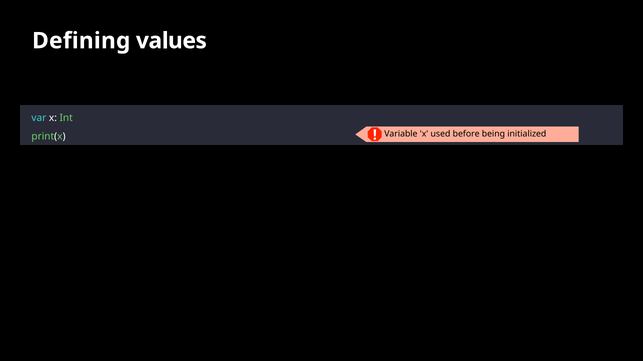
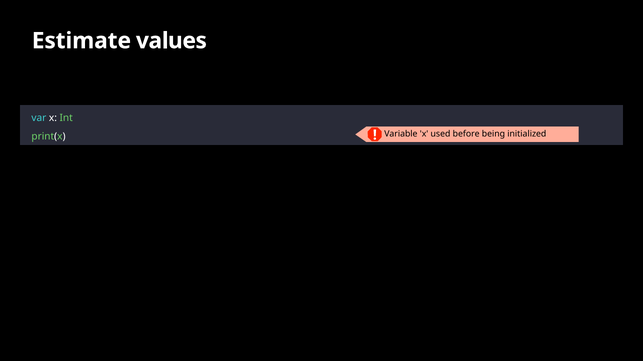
Defining: Defining -> Estimate (81, 41)
